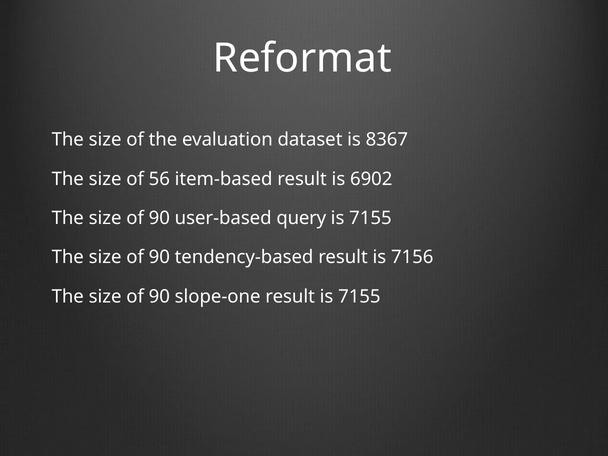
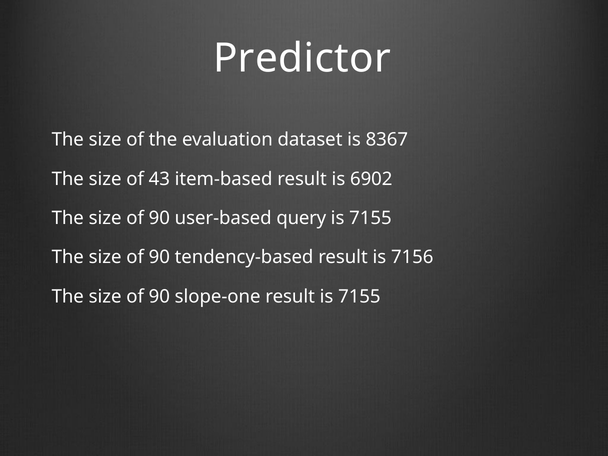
Reformat: Reformat -> Predictor (302, 58)
56: 56 -> 43 (159, 179)
